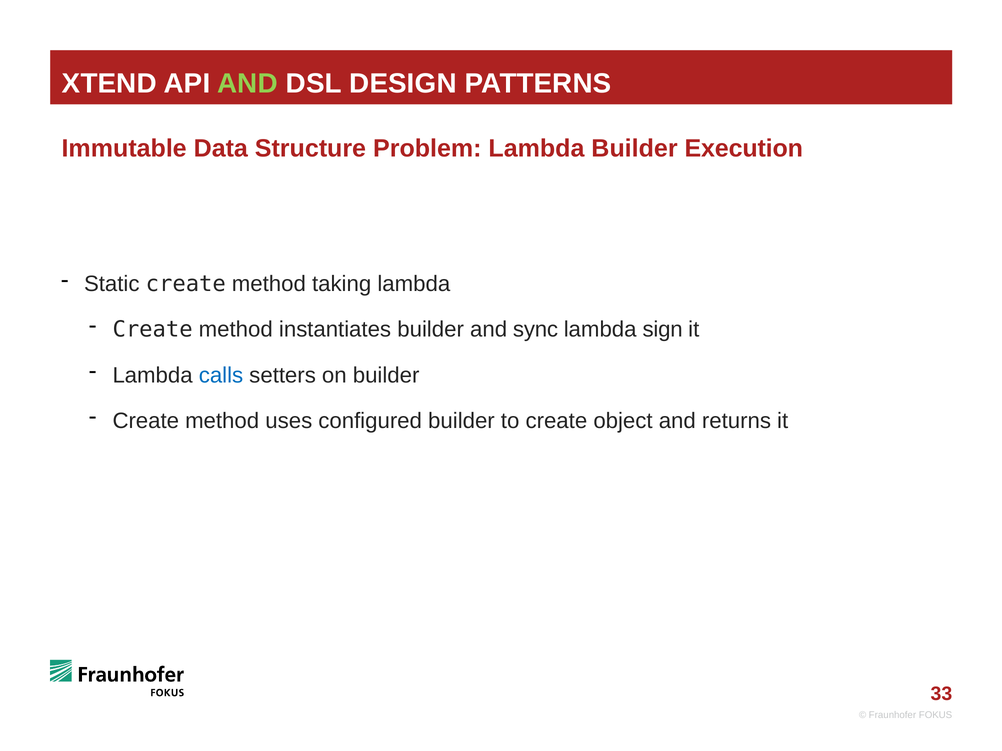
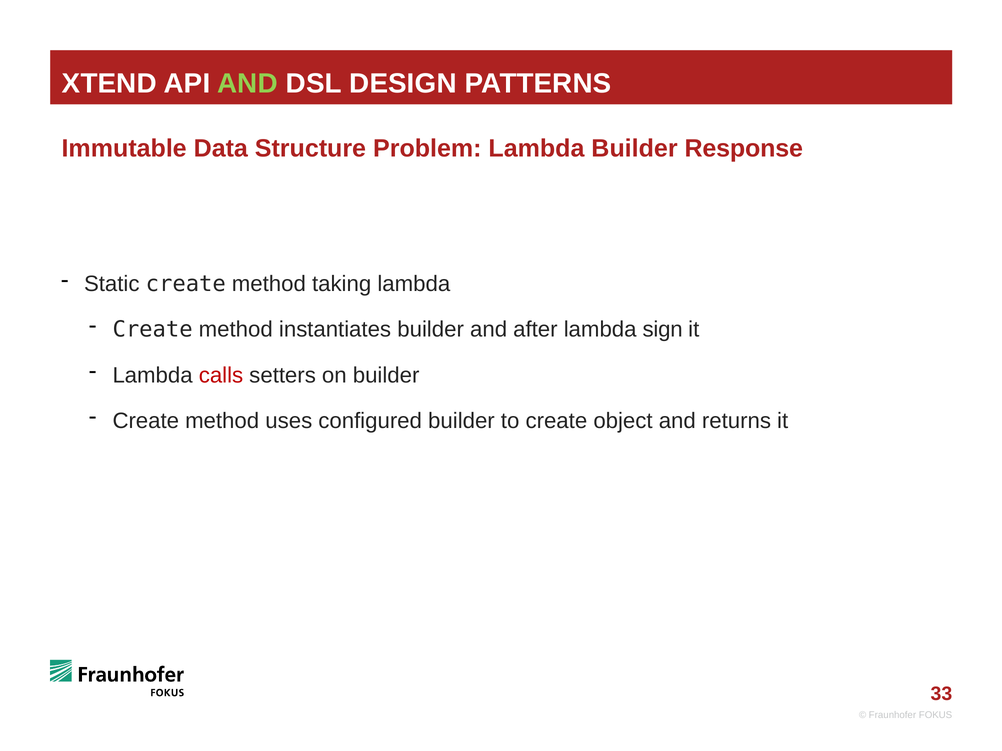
Execution: Execution -> Response (744, 149)
sync: sync -> after (535, 330)
calls colour: blue -> red (221, 375)
